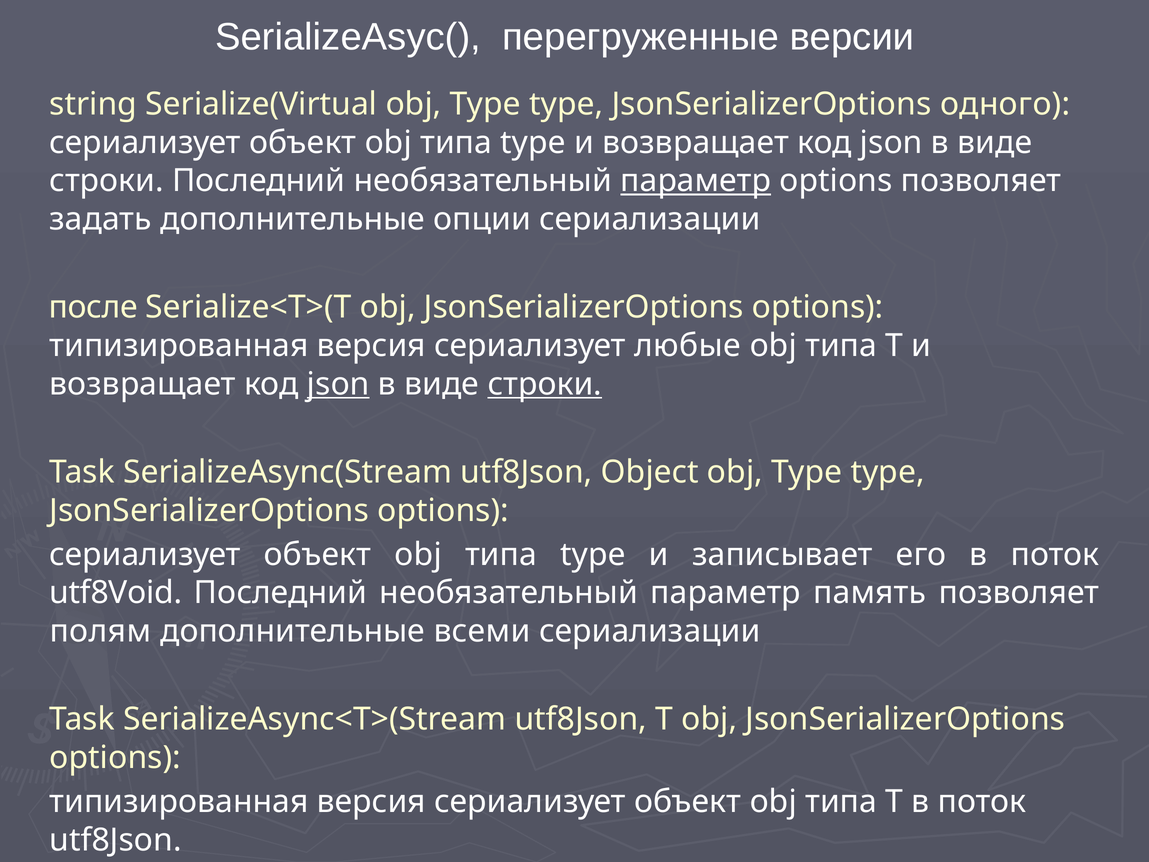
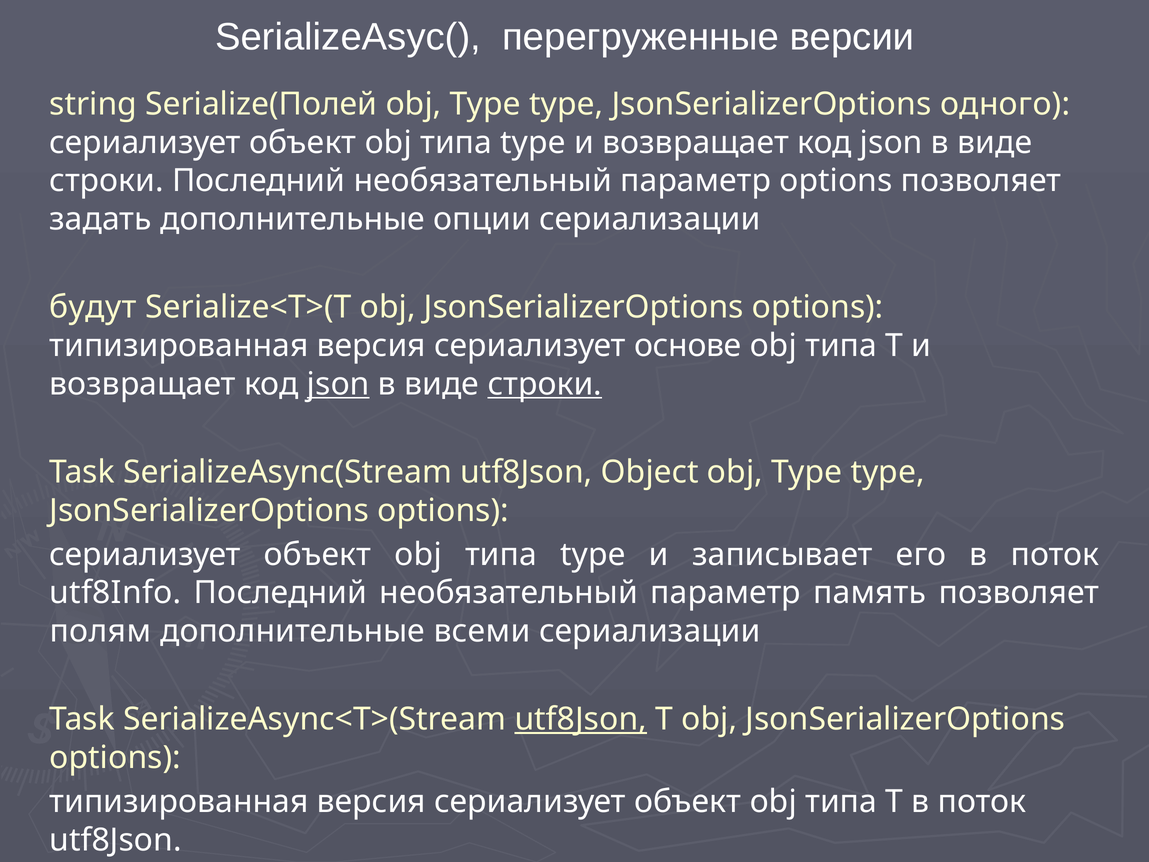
Serialize(Virtual: Serialize(Virtual -> Serialize(Полей (261, 104)
параметр underline: present -> none (696, 181)
после: после -> будут (93, 307)
любые: любые -> основе (688, 346)
utf8Void: utf8Void -> utf8Info (115, 593)
utf8Json underline: none -> present (581, 719)
